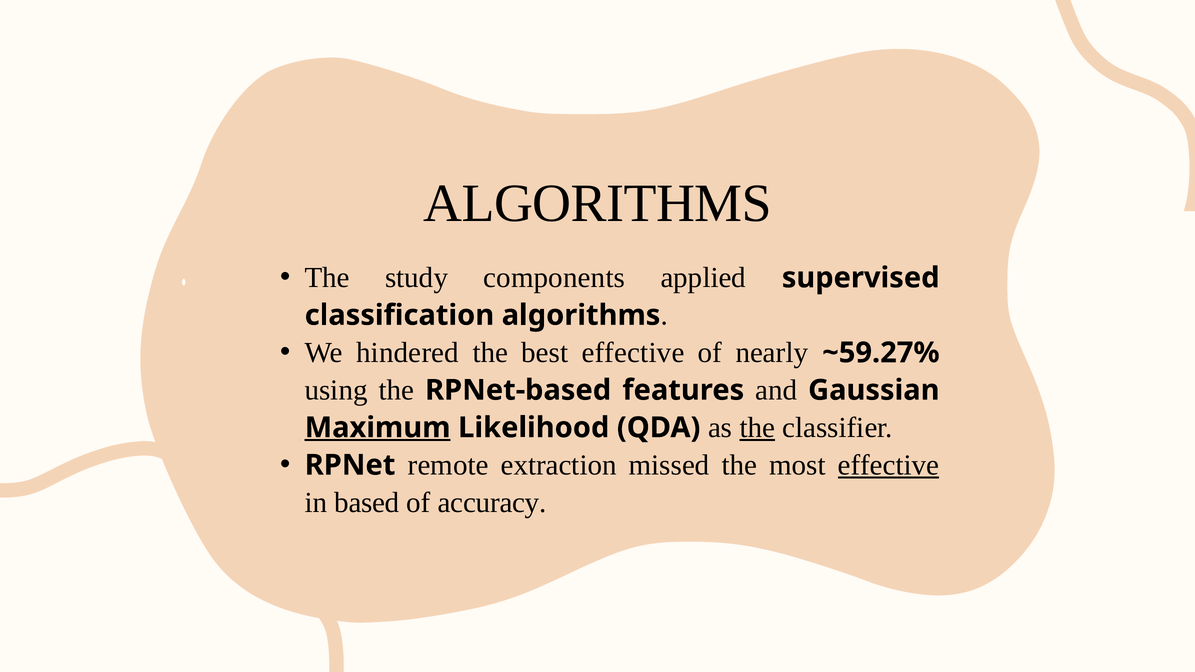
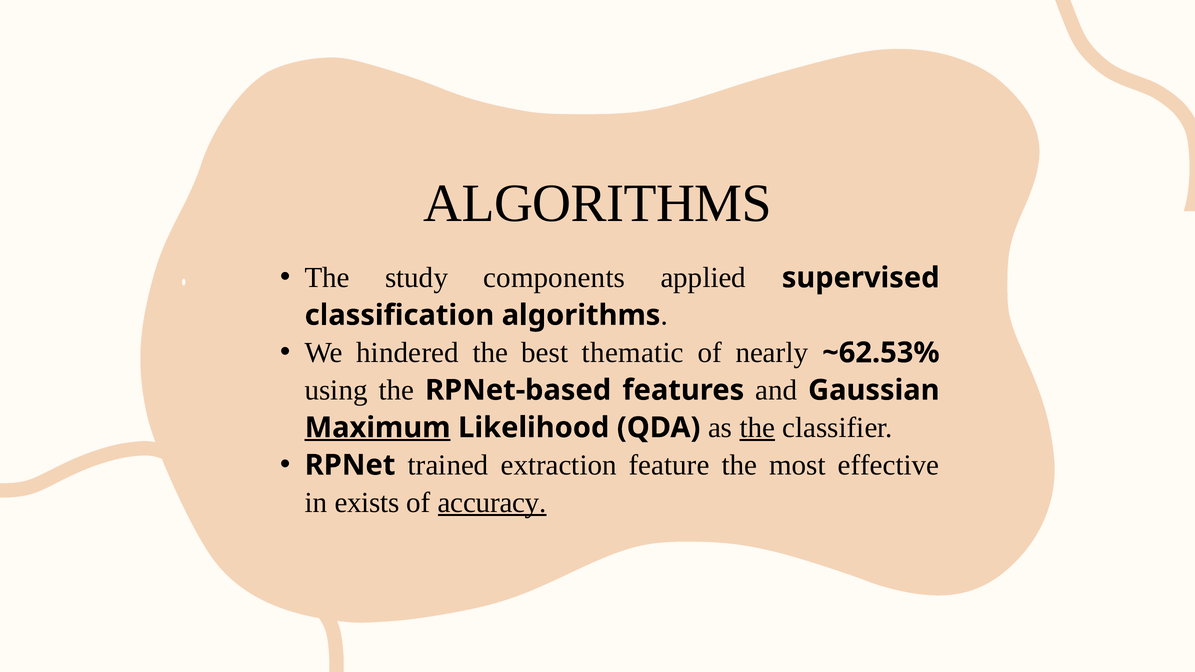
best effective: effective -> thematic (633, 353)
~59.27%: ~59.27% -> ~62.53% (881, 353)
remote: remote -> trained (448, 465)
missed: missed -> feature (669, 465)
effective underline: present -> none (888, 465)
based: based -> exists (367, 503)
accuracy underline: none -> present (492, 503)
